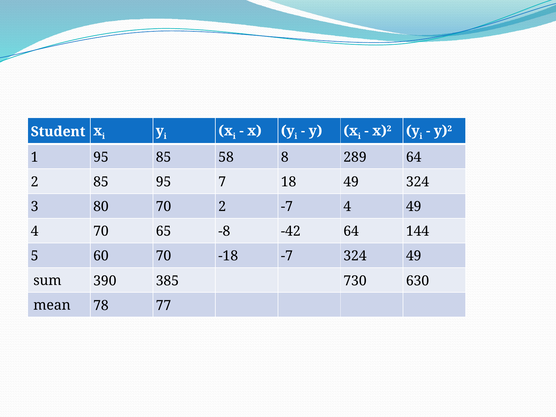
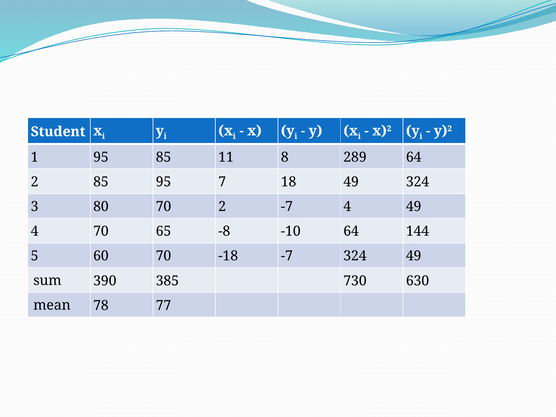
58: 58 -> 11 (226, 157)
-42: -42 -> -10 (291, 231)
